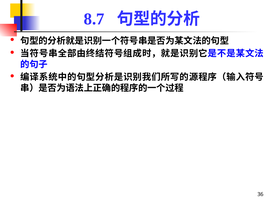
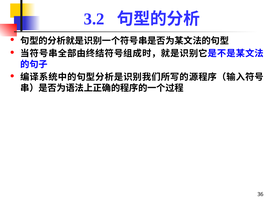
8.7: 8.7 -> 3.2 (94, 19)
